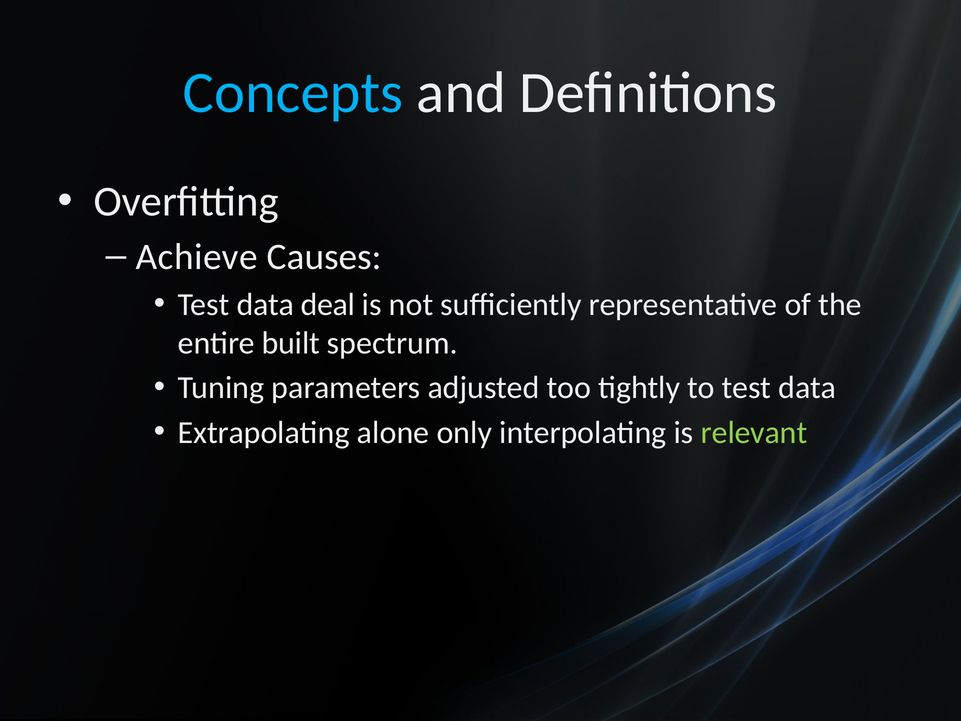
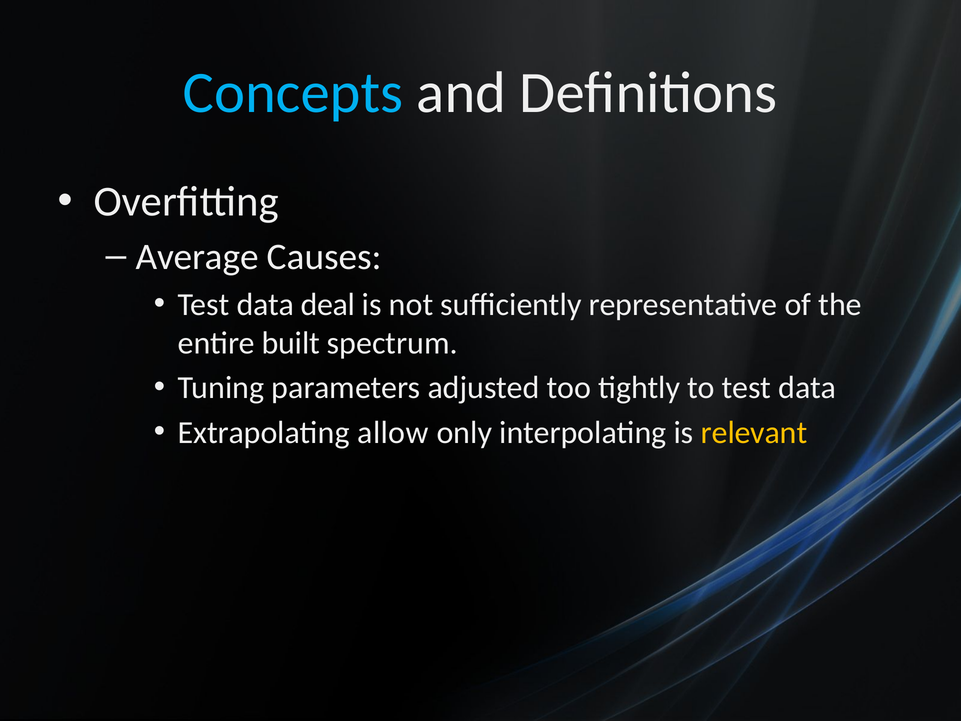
Achieve: Achieve -> Average (197, 257)
alone: alone -> allow (393, 433)
relevant colour: light green -> yellow (754, 433)
